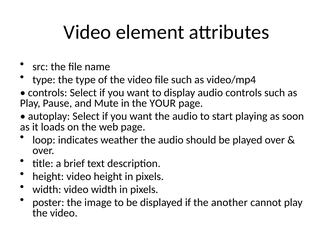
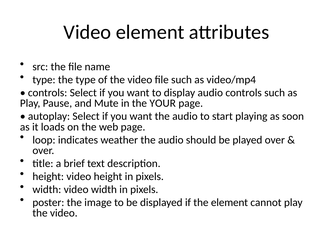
the another: another -> element (229, 203)
